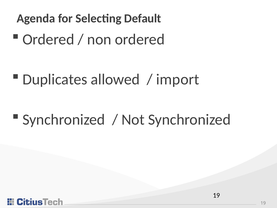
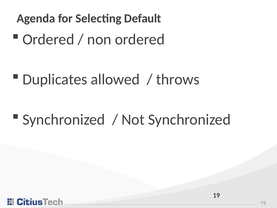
import: import -> throws (178, 79)
